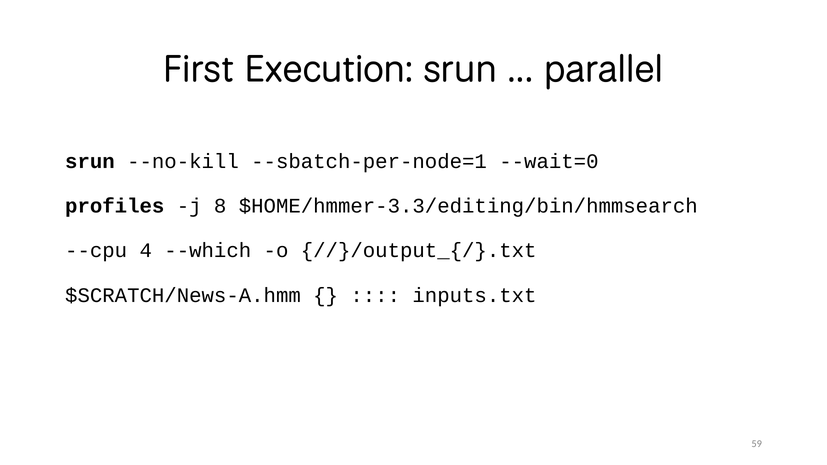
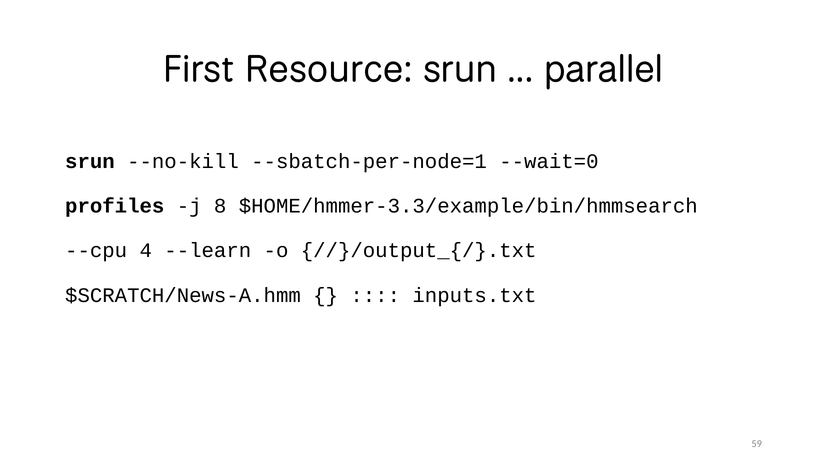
Execution: Execution -> Resource (329, 70)
$HOME/hmmer-3.3/editing/bin/hmmsearch: $HOME/hmmer-3.3/editing/bin/hmmsearch -> $HOME/hmmer-3.3/example/bin/hmmsearch (468, 206)
--which: --which -> --learn (208, 251)
